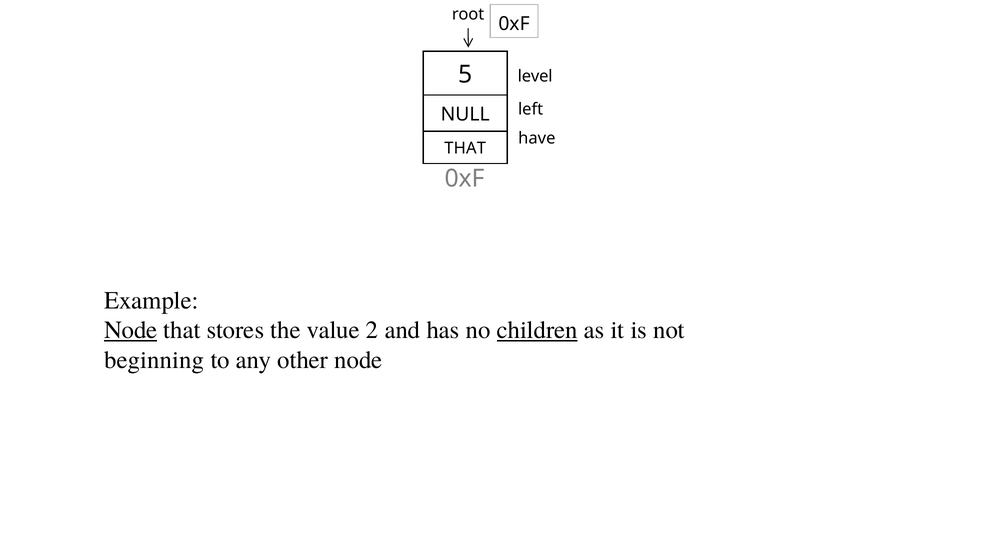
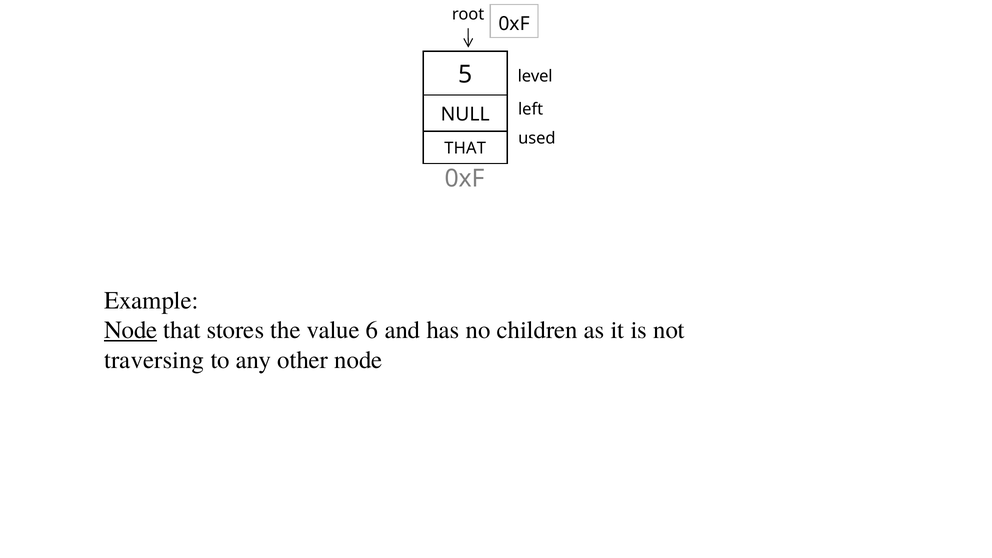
have: have -> used (537, 138)
2: 2 -> 6 (372, 330)
children underline: present -> none (537, 330)
beginning: beginning -> traversing (154, 360)
